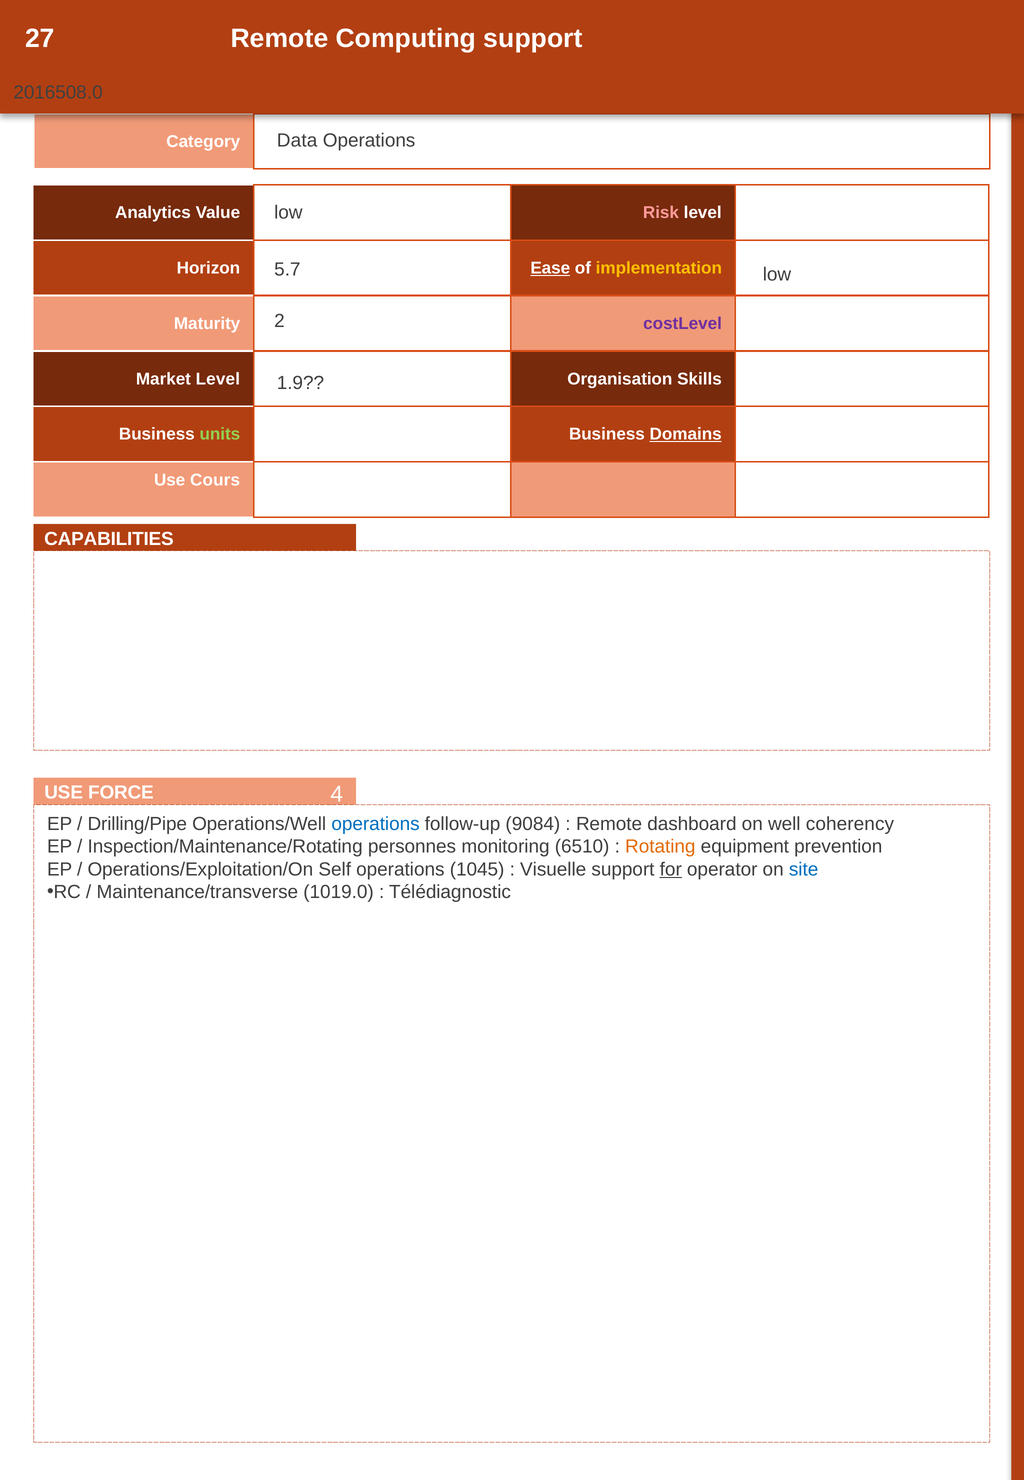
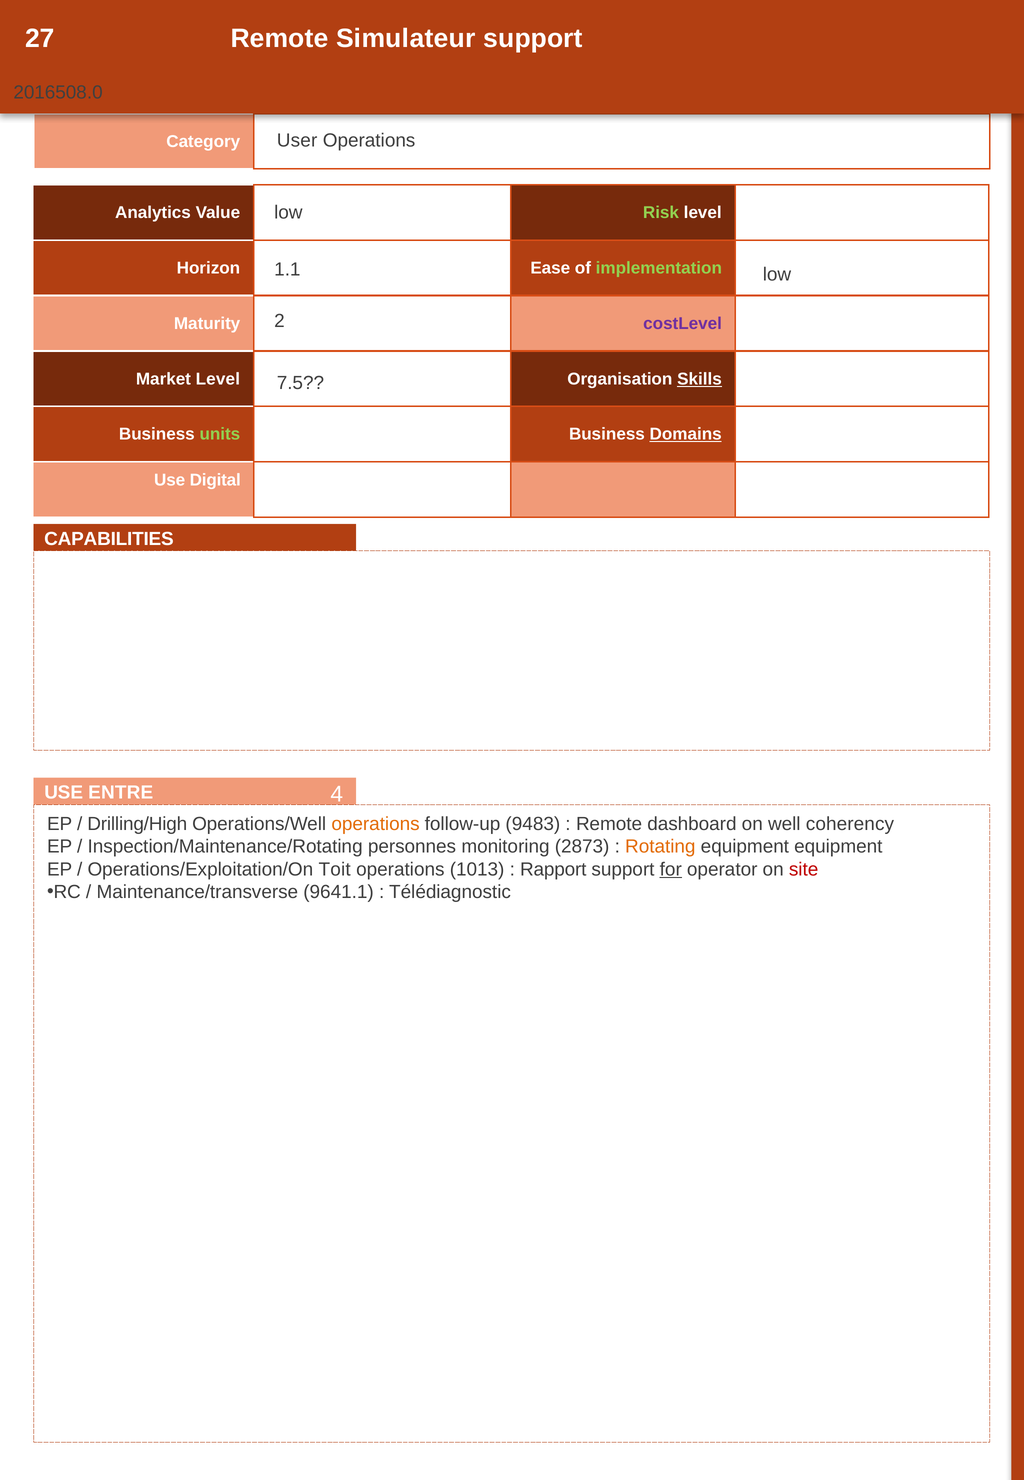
Computing: Computing -> Simulateur (406, 39)
Data: Data -> User (297, 140)
Risk colour: pink -> light green (661, 213)
Ease underline: present -> none (550, 268)
implementation colour: yellow -> light green (659, 268)
5.7: 5.7 -> 1.1 (287, 269)
Skills underline: none -> present (699, 379)
1.9: 1.9 -> 7.5 (300, 383)
Cours: Cours -> Digital (215, 480)
FORCE: FORCE -> ENTRE (121, 792)
Drilling/Pipe: Drilling/Pipe -> Drilling/High (137, 823)
operations colour: blue -> orange (376, 823)
9084: 9084 -> 9483 (533, 823)
6510: 6510 -> 2873 (582, 846)
equipment prevention: prevention -> equipment (838, 846)
Self: Self -> Toit (335, 869)
1045: 1045 -> 1013 (477, 869)
Visuelle: Visuelle -> Rapport (553, 869)
site colour: blue -> red (804, 869)
1019.0: 1019.0 -> 9641.1 (339, 891)
